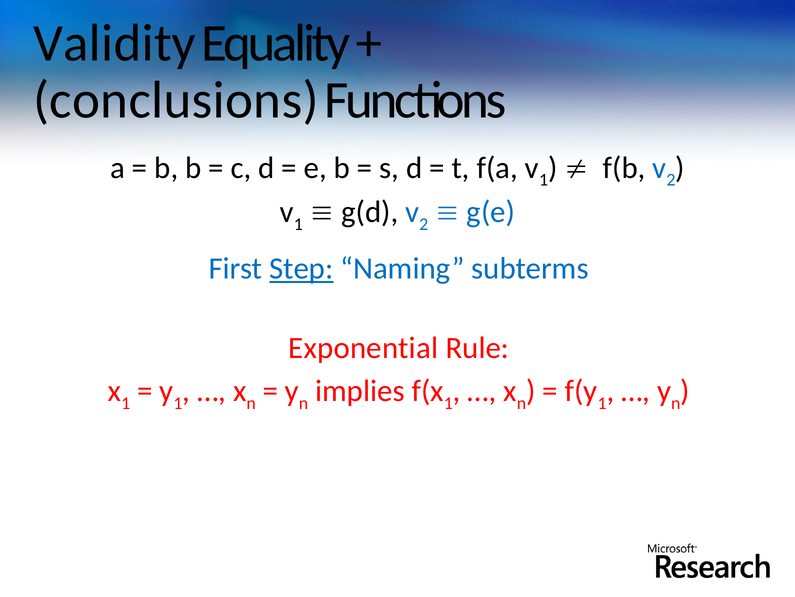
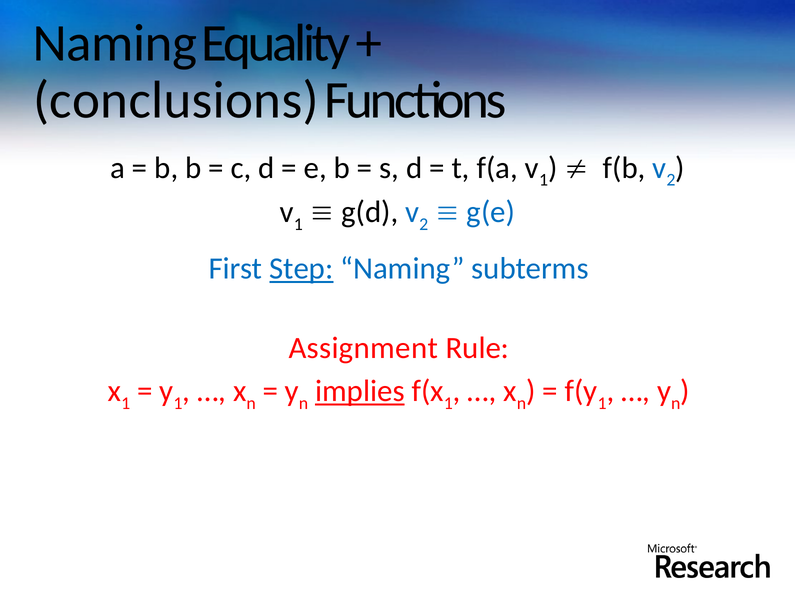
Validity: Validity -> Naming (115, 43)
Exponential: Exponential -> Assignment (363, 347)
implies underline: none -> present (360, 391)
